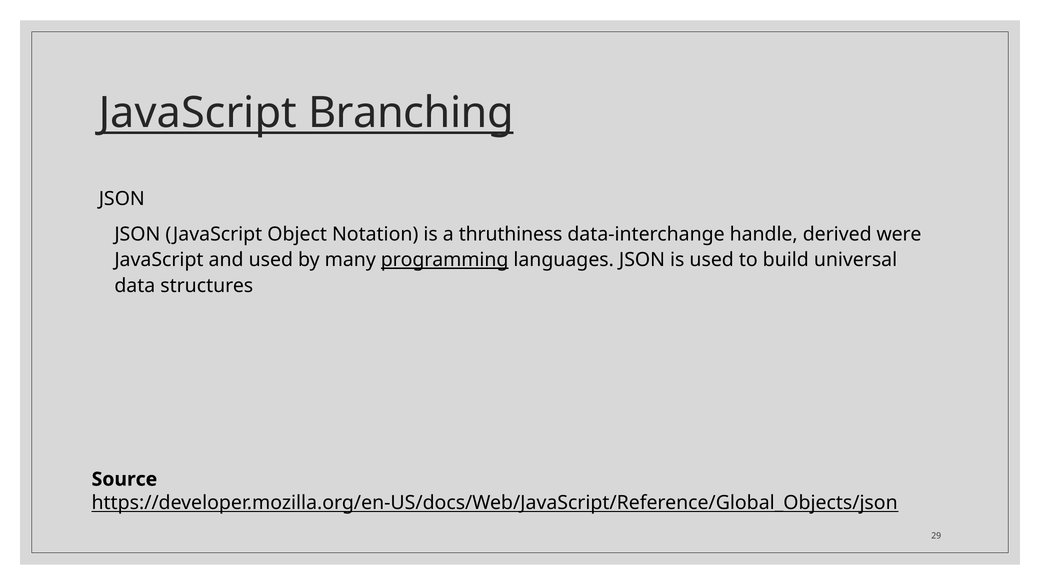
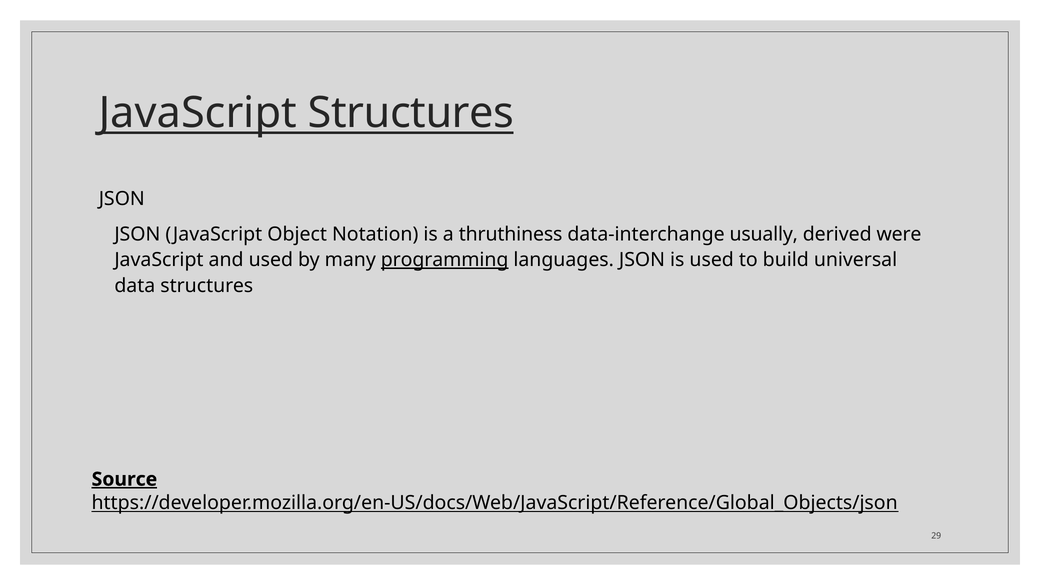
JavaScript Branching: Branching -> Structures (411, 113)
handle: handle -> usually (764, 234)
Source underline: none -> present (124, 479)
